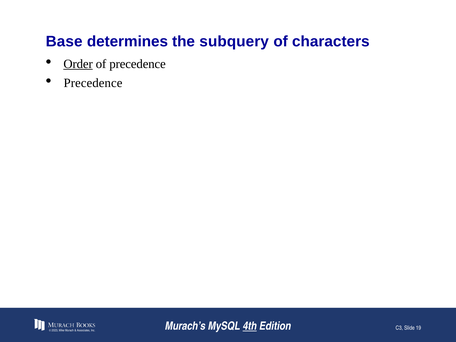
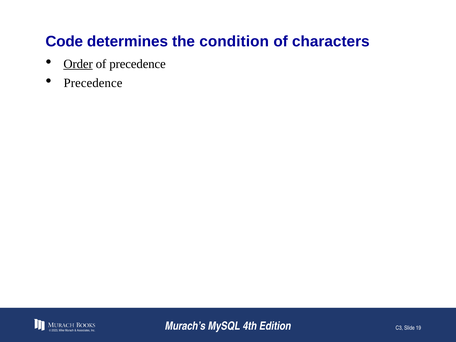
Base: Base -> Code (64, 41)
subquery: subquery -> condition (234, 41)
4th underline: present -> none (250, 326)
